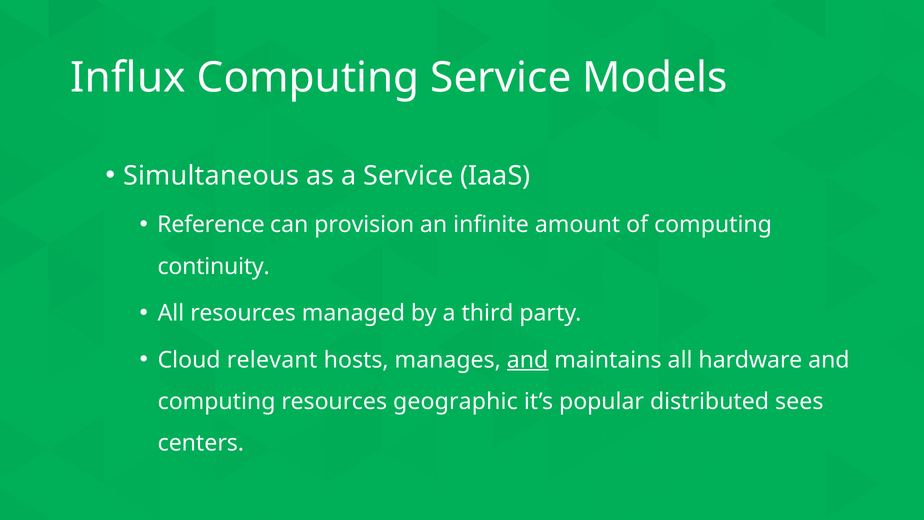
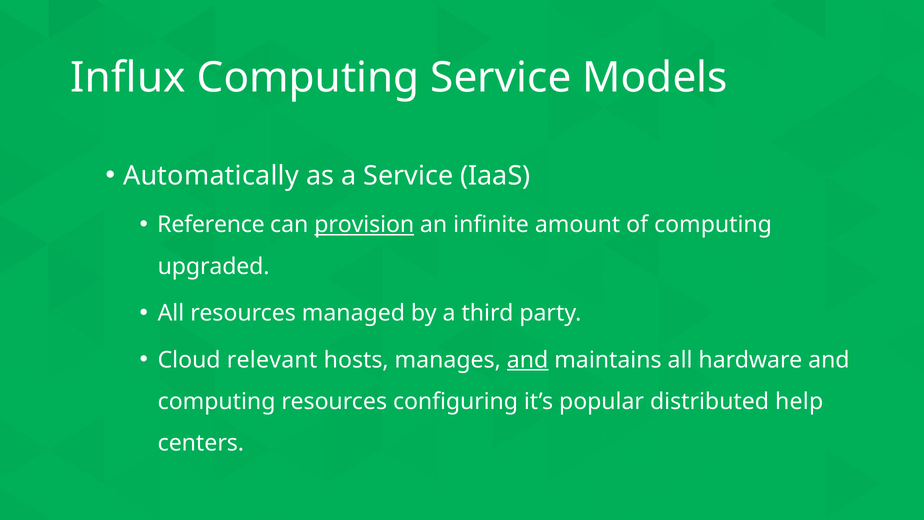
Simultaneous: Simultaneous -> Automatically (211, 176)
provision underline: none -> present (364, 225)
continuity: continuity -> upgraded (214, 266)
geographic: geographic -> configuring (456, 401)
sees: sees -> help (799, 401)
